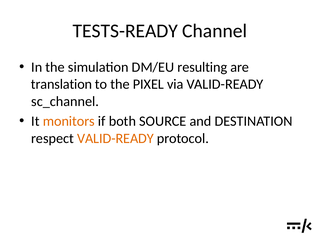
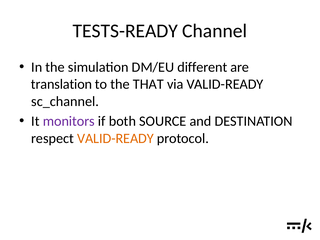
resulting: resulting -> different (202, 67)
PIXEL: PIXEL -> THAT (148, 84)
monitors colour: orange -> purple (69, 121)
